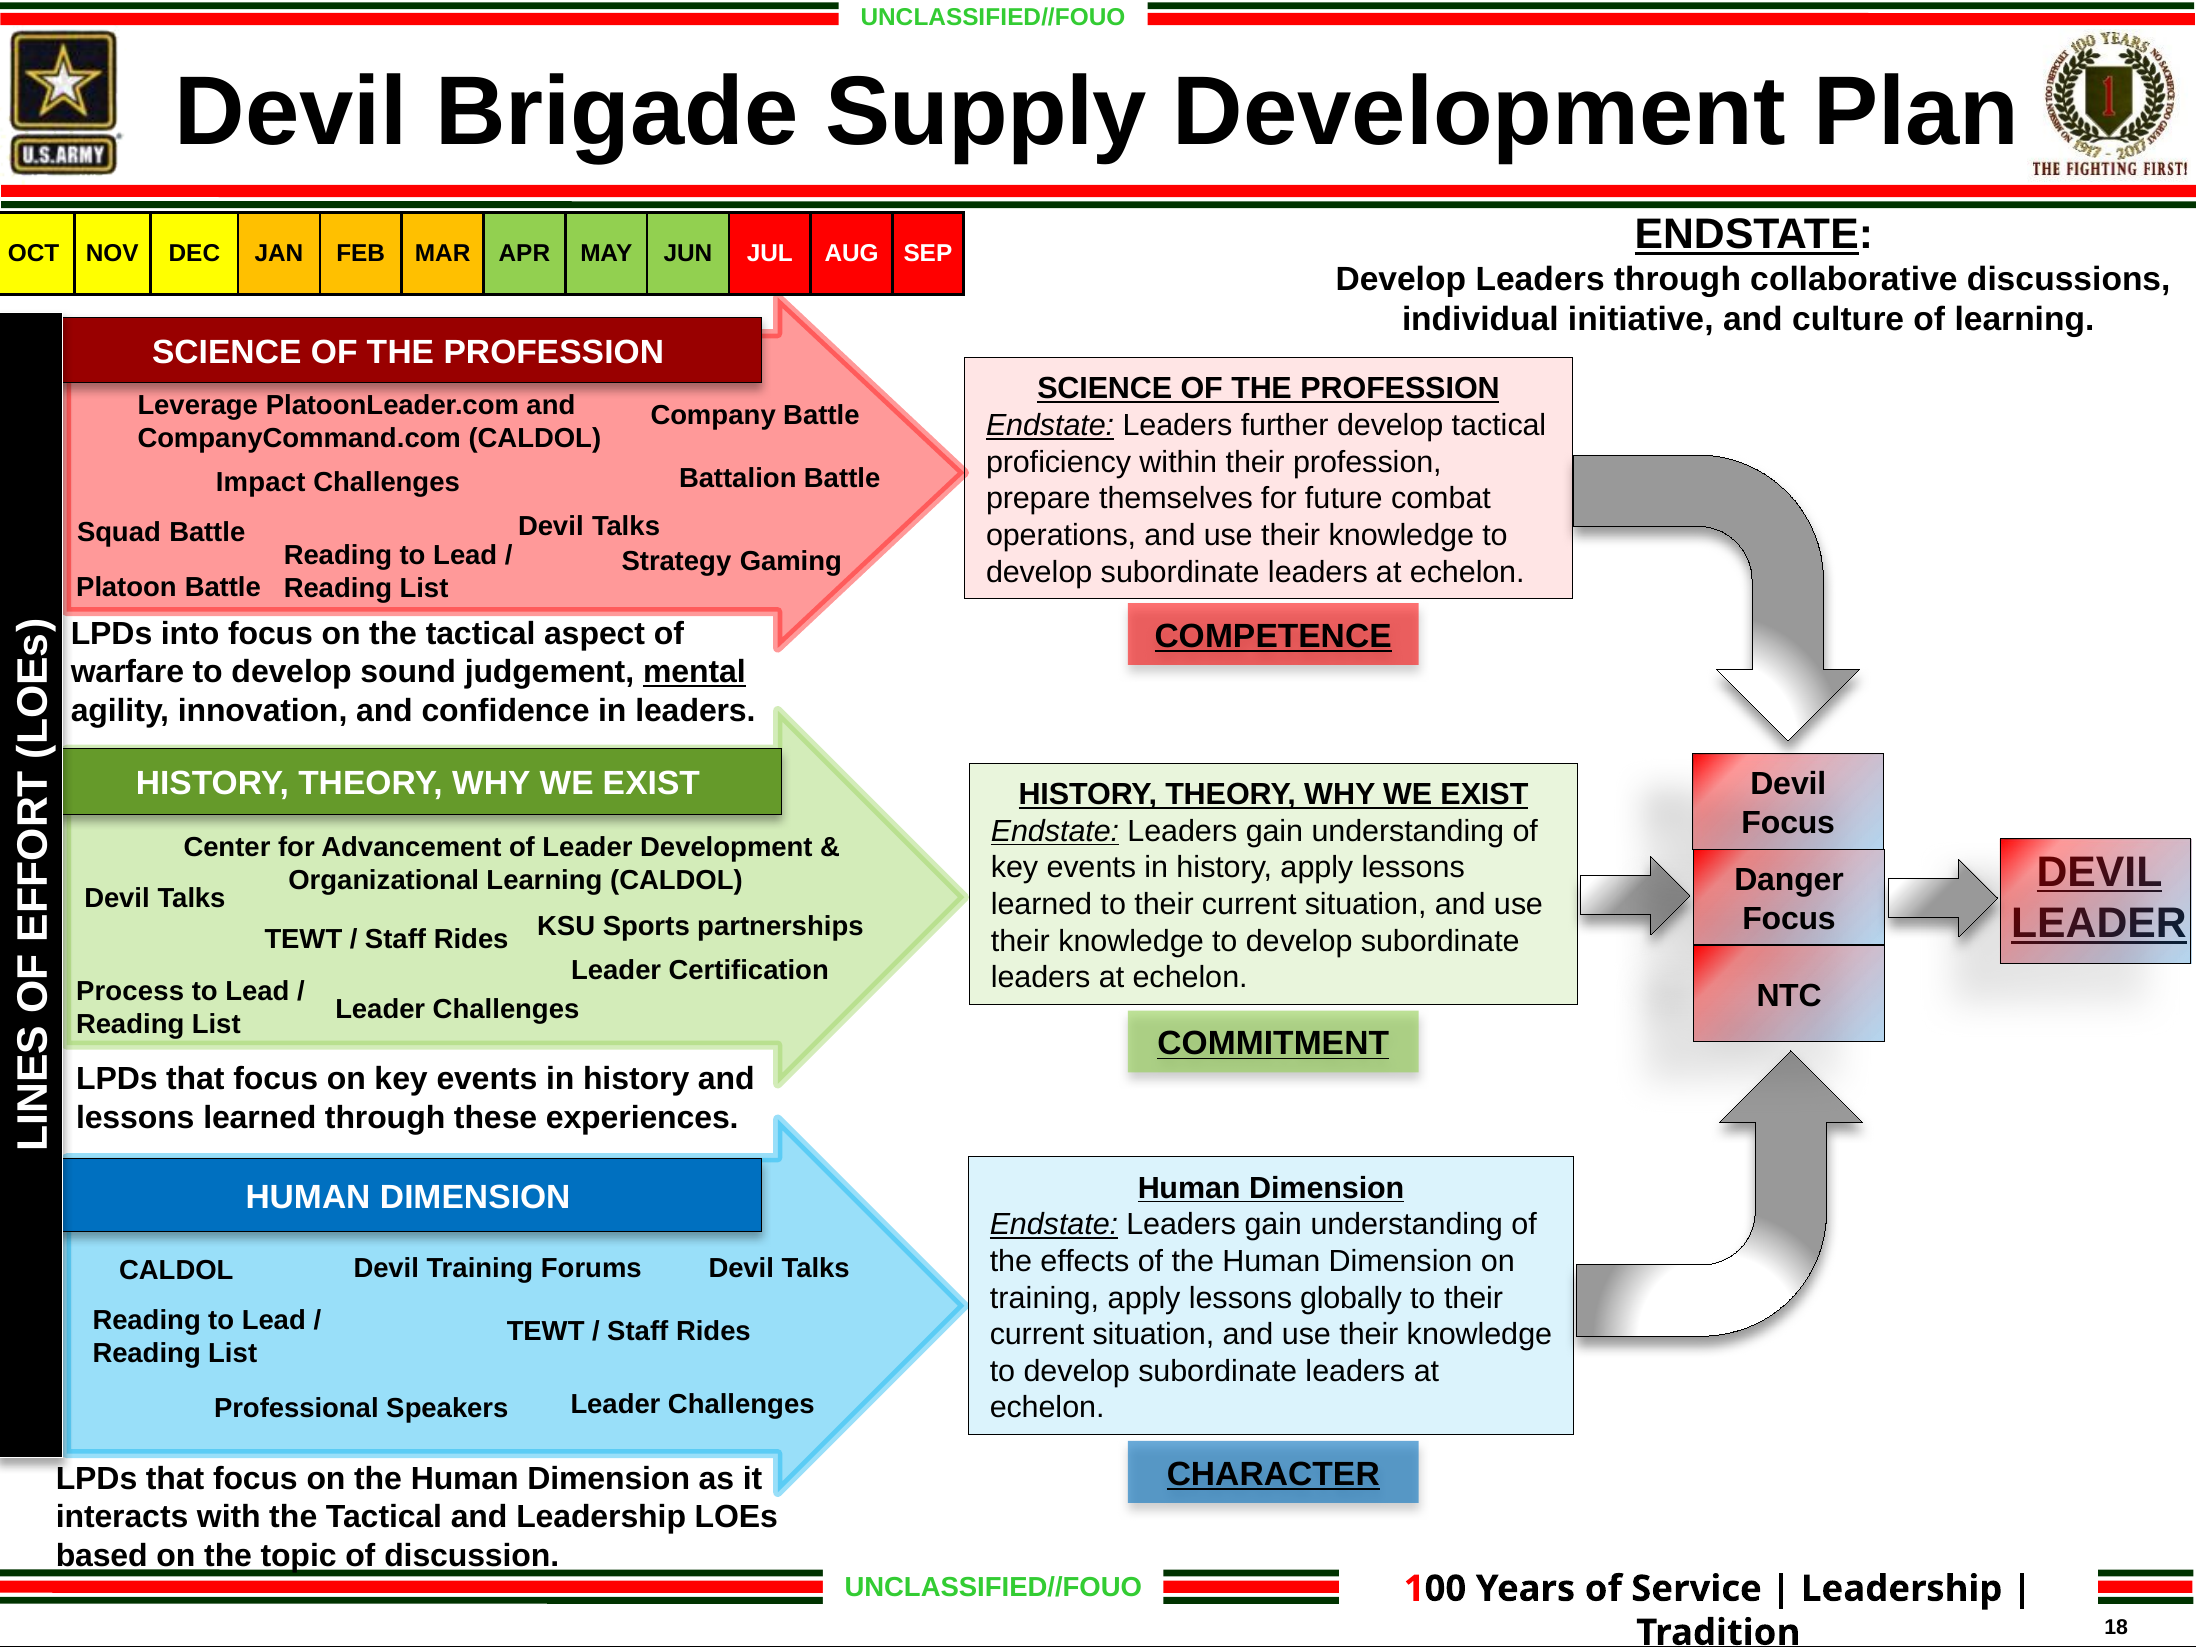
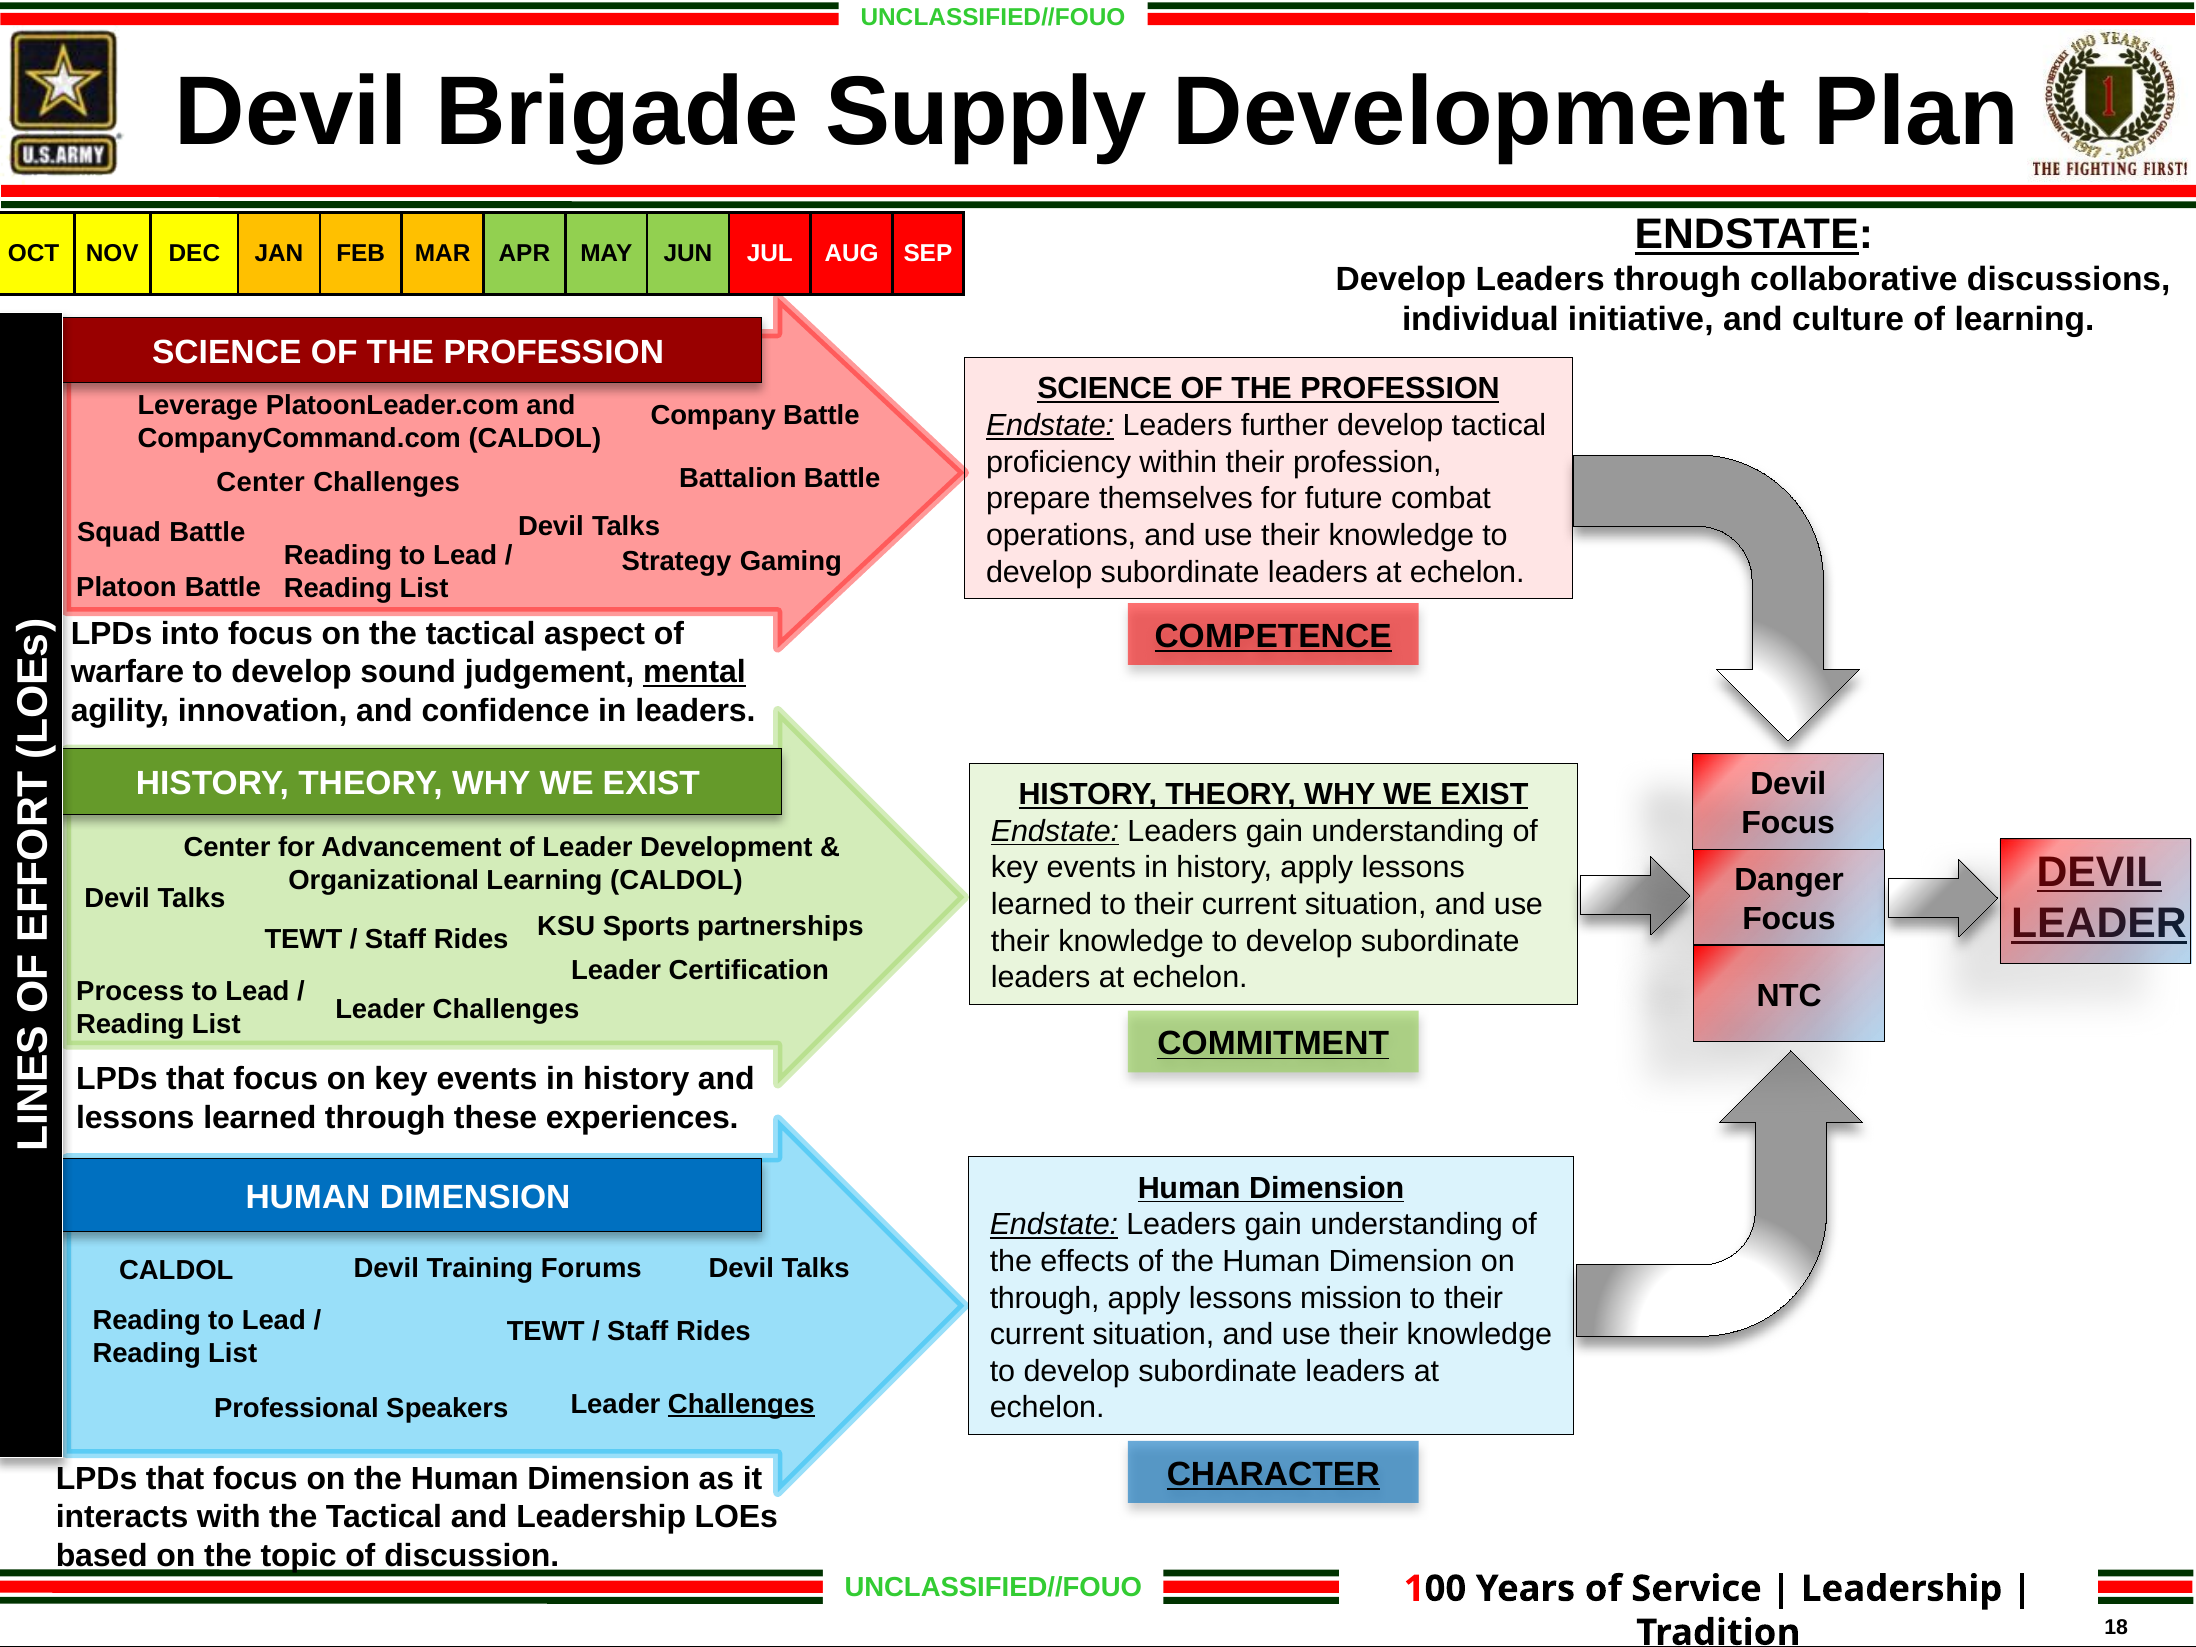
Impact: Impact -> Center (261, 482)
training: training -> through (1045, 1298)
globally: globally -> mission (1351, 1298)
Challenges underline: none -> present (741, 1404)
